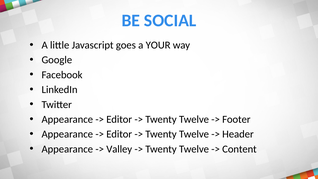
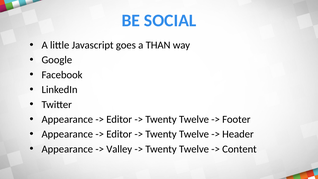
YOUR: YOUR -> THAN (158, 45)
